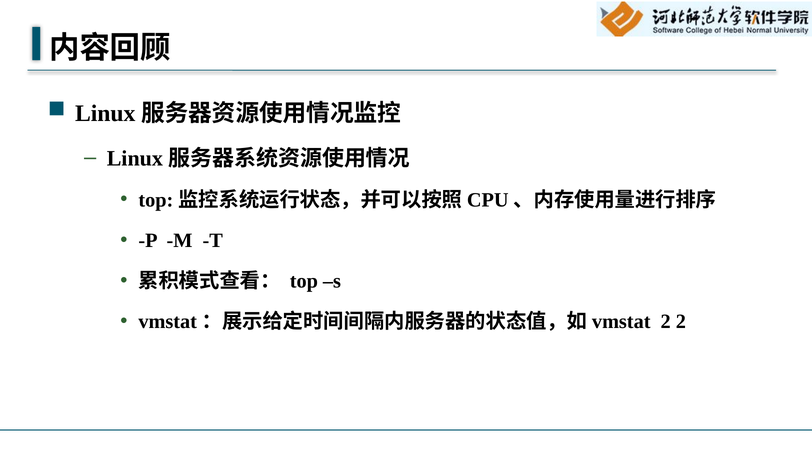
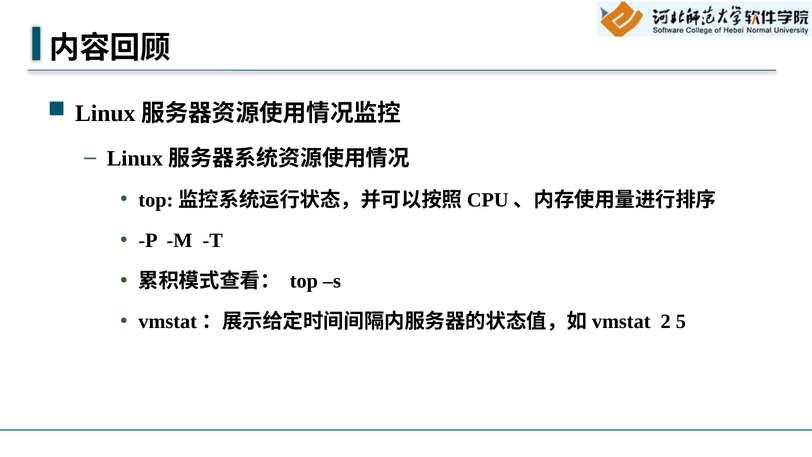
2 2: 2 -> 5 (681, 321)
